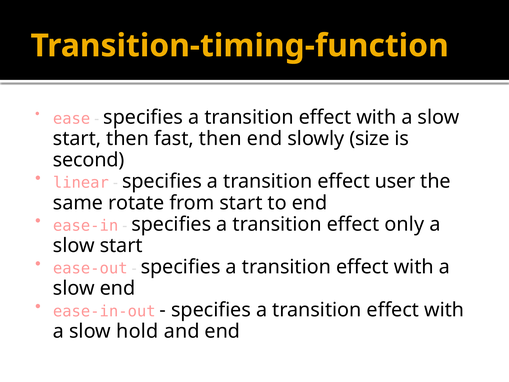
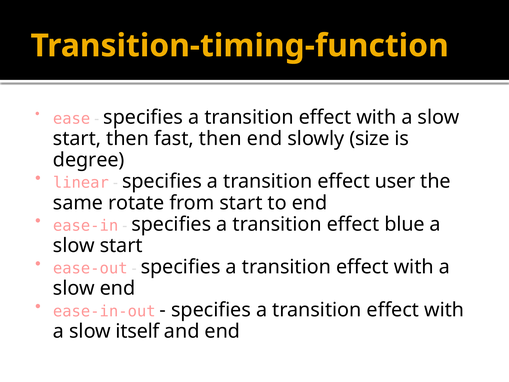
second: second -> degree (89, 160)
only: only -> blue (405, 224)
hold: hold -> itself (137, 331)
